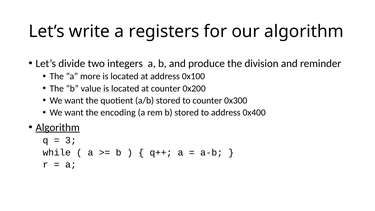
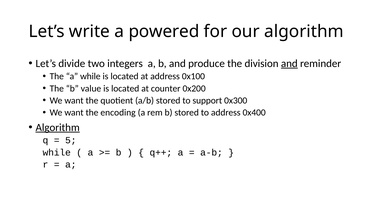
registers: registers -> powered (164, 32)
and underline: none -> present (289, 63)
a more: more -> while (90, 76)
to counter: counter -> support (207, 100)
3: 3 -> 5 (71, 140)
